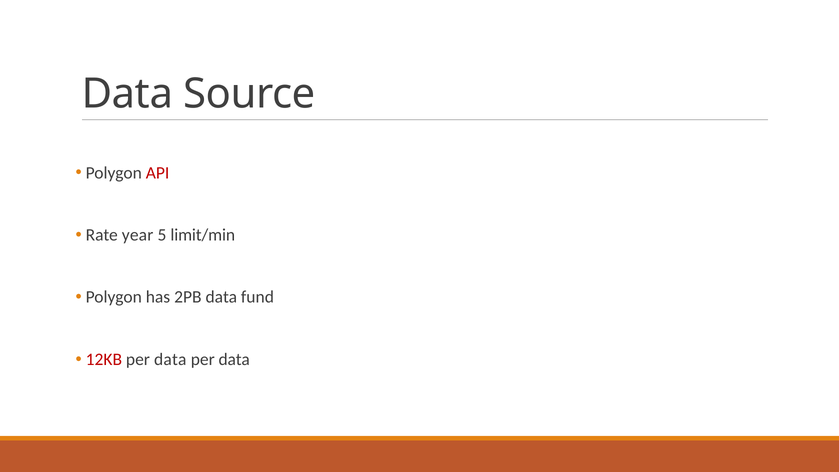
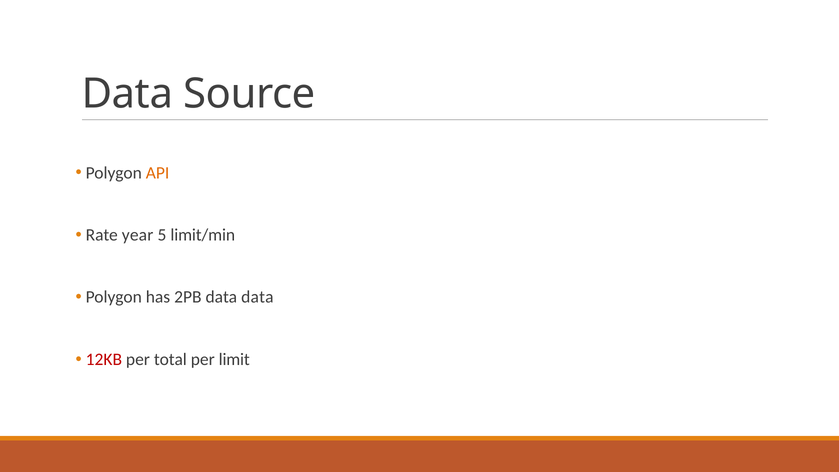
API colour: red -> orange (158, 173)
data fund: fund -> data (257, 297)
data: data -> total (170, 359)
data: data -> limit (234, 359)
